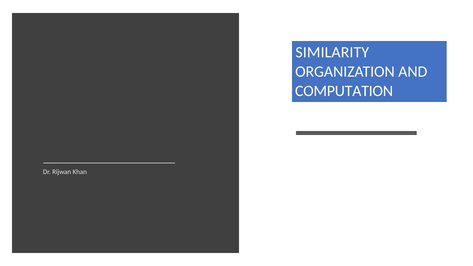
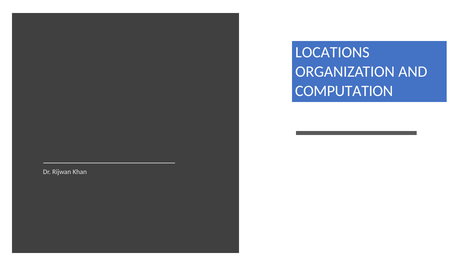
SIMILARITY: SIMILARITY -> LOCATIONS (332, 52)
